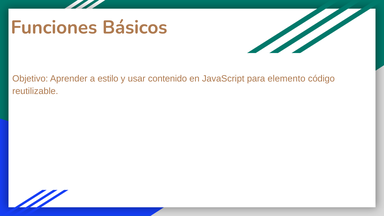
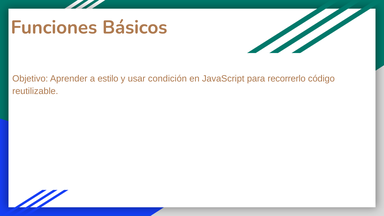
contenido: contenido -> condición (167, 79)
elemento: elemento -> recorrerlo (287, 79)
